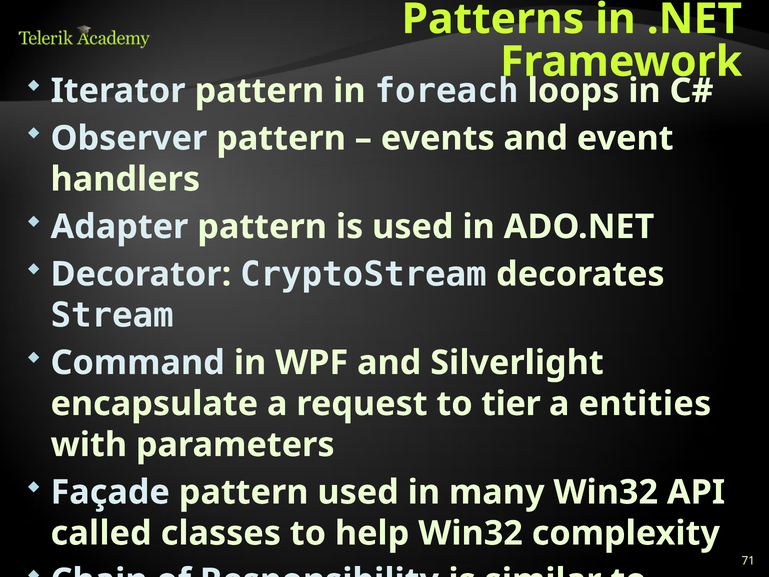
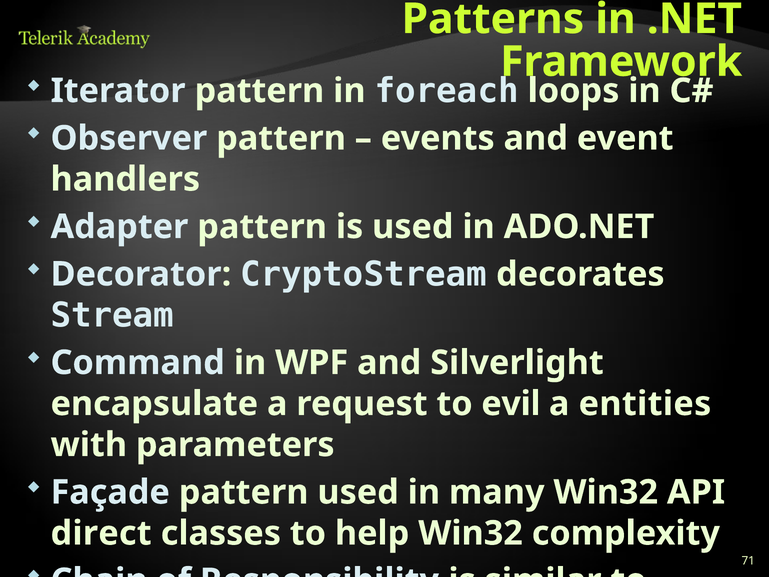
tier: tier -> evil (511, 404)
called: called -> direct (101, 533)
